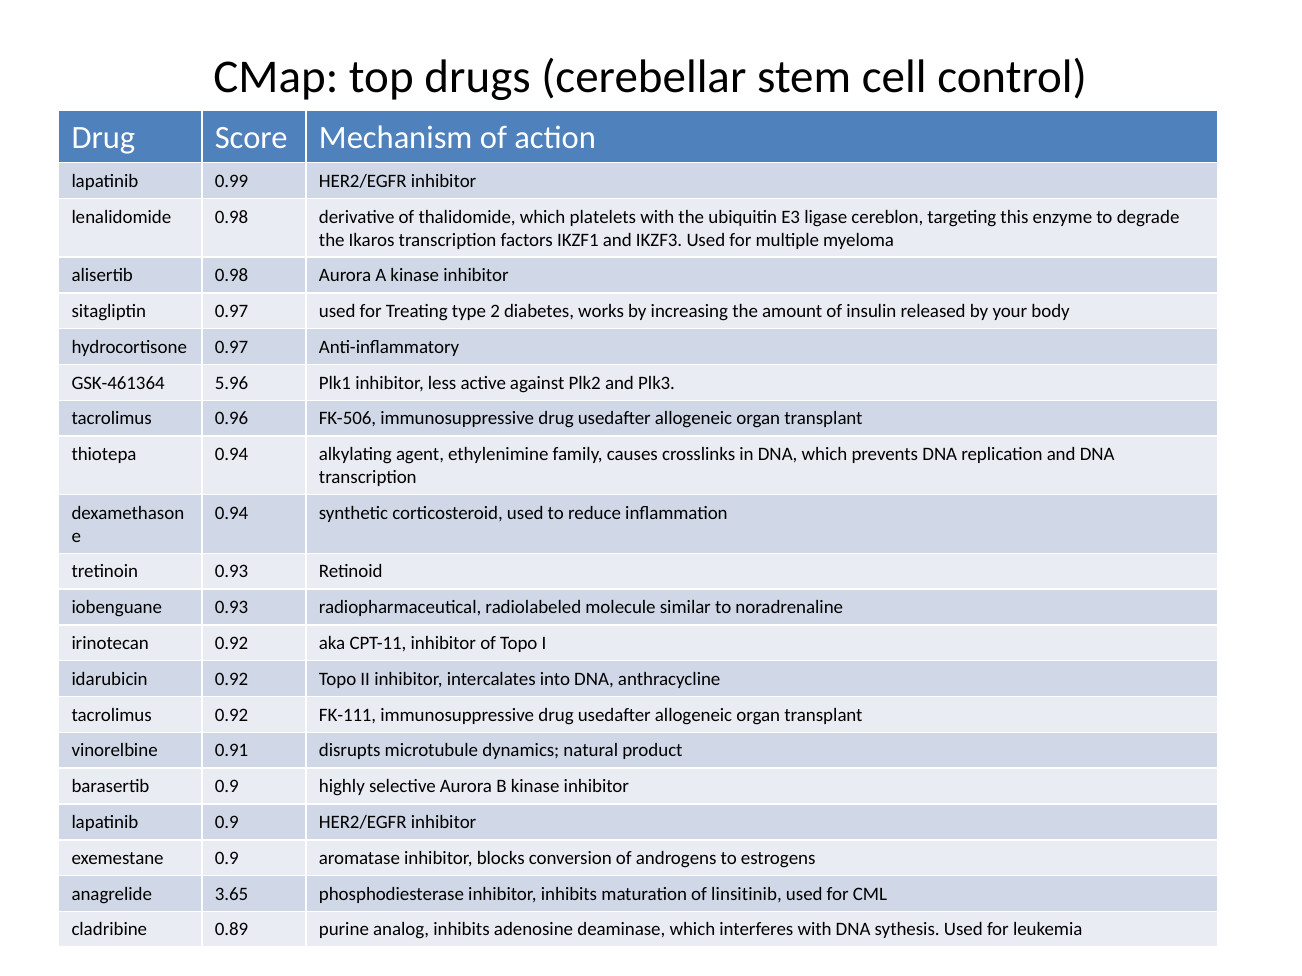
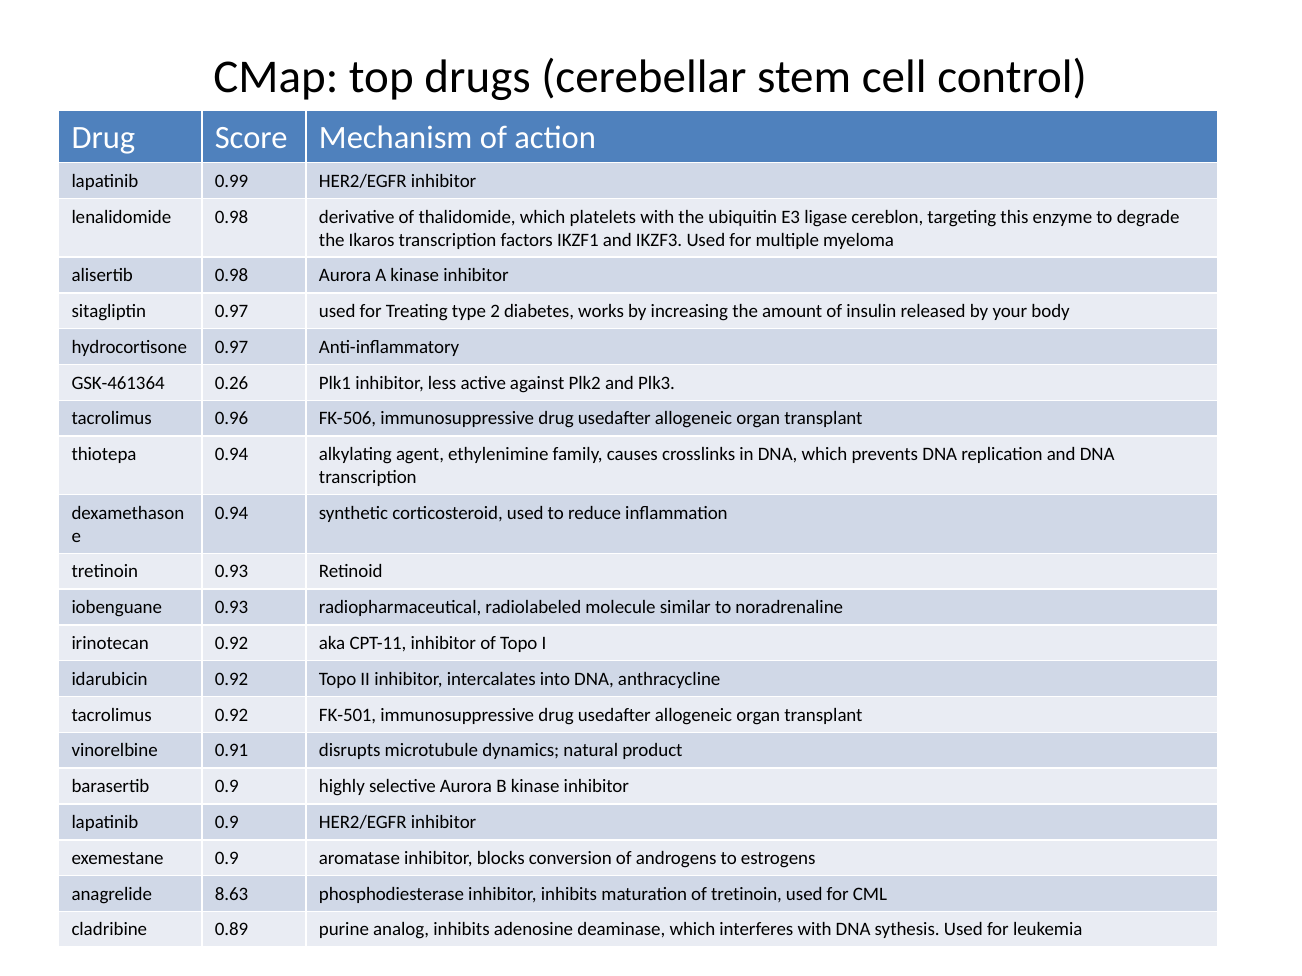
5.96: 5.96 -> 0.26 (232, 383)
FK-111: FK-111 -> FK-501 (348, 715)
3.65: 3.65 -> 8.63 (232, 894)
of linsitinib: linsitinib -> tretinoin (747, 894)
